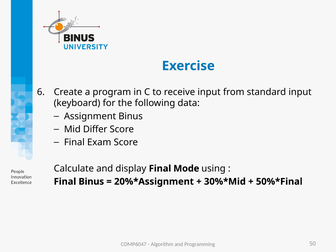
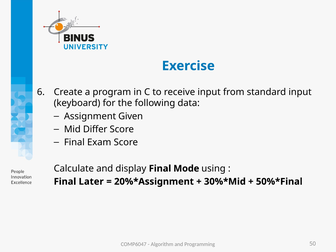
Assignment Binus: Binus -> Given (131, 116)
Final Binus: Binus -> Later (91, 182)
